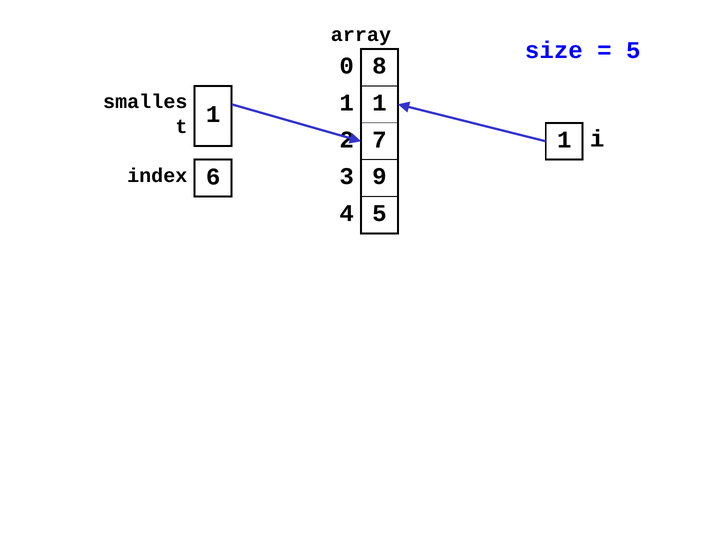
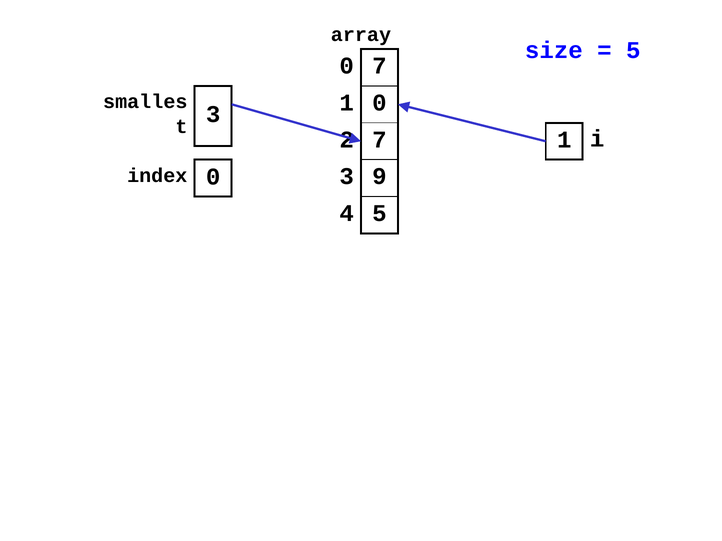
0 8: 8 -> 7 (379, 66)
1 1: 1 -> 0 (379, 103)
1: 1 -> 3 (213, 115)
index 6: 6 -> 0 (213, 177)
